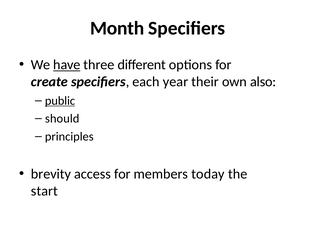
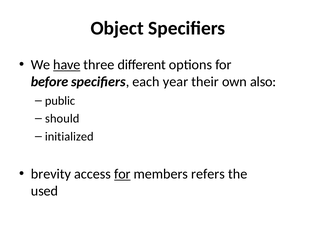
Month: Month -> Object (117, 28)
create: create -> before (50, 82)
public underline: present -> none (60, 101)
principles: principles -> initialized (69, 137)
for underline: none -> present (122, 174)
today: today -> refers (208, 174)
start: start -> used (44, 191)
